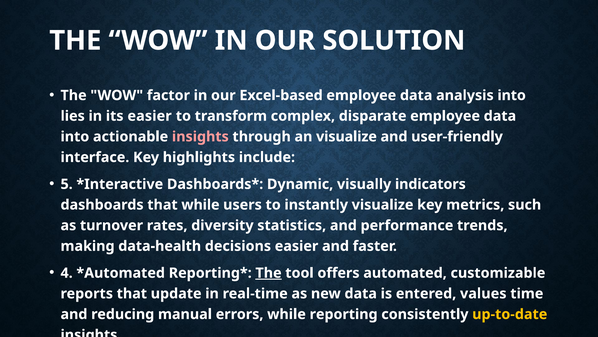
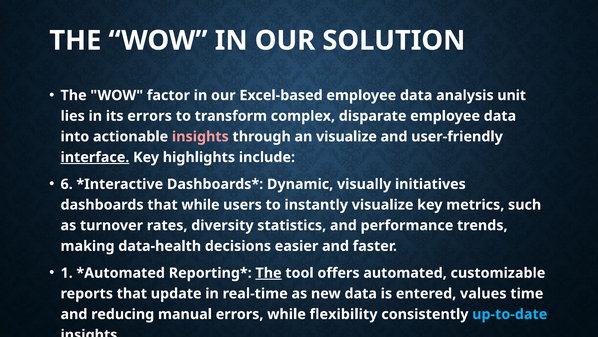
analysis into: into -> unit (512, 95)
its easier: easier -> errors (150, 116)
interface underline: none -> present (95, 157)
5: 5 -> 6 (67, 184)
indicators: indicators -> initiatives (430, 184)
4: 4 -> 1 (67, 273)
reporting: reporting -> flexibility (344, 314)
up-to-date colour: yellow -> light blue (510, 314)
